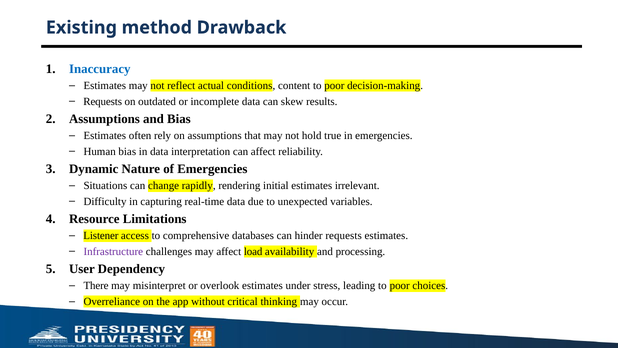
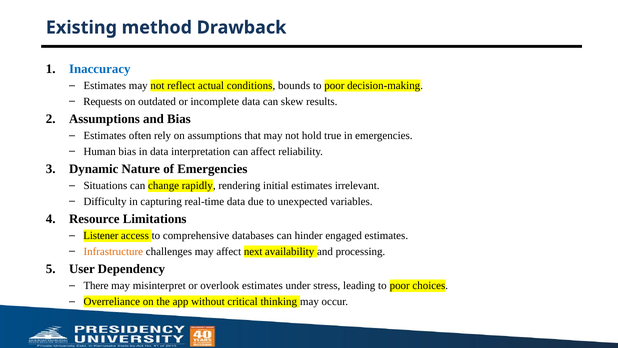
content: content -> bounds (294, 86)
hinder requests: requests -> engaged (344, 236)
Infrastructure colour: purple -> orange (113, 251)
load: load -> next (253, 251)
